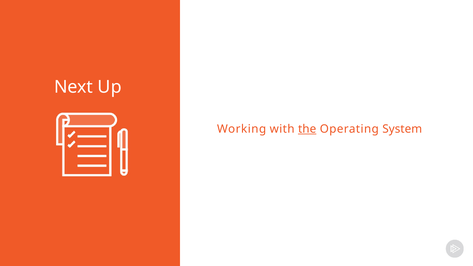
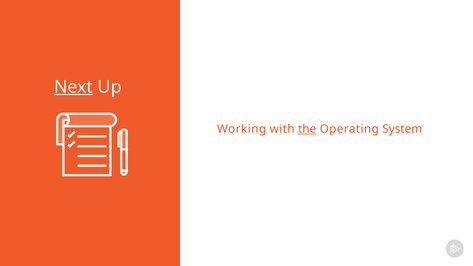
Next underline: none -> present (74, 87)
